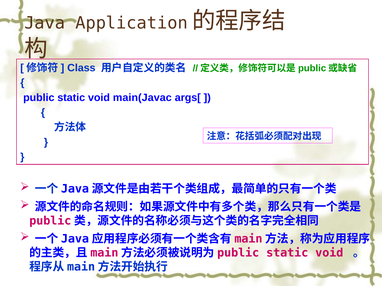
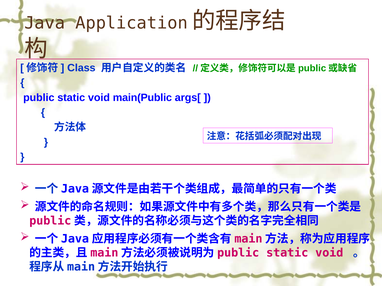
main(Javac: main(Javac -> main(Public (142, 98)
